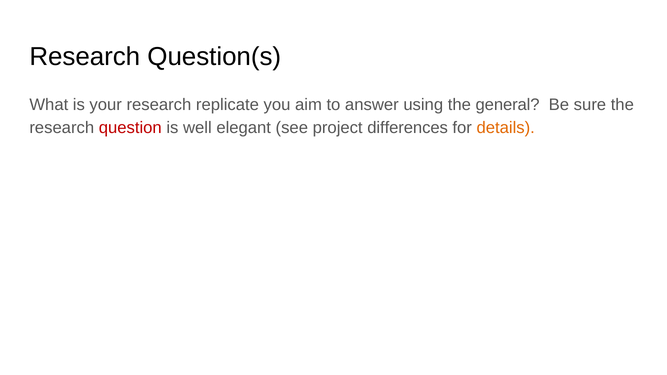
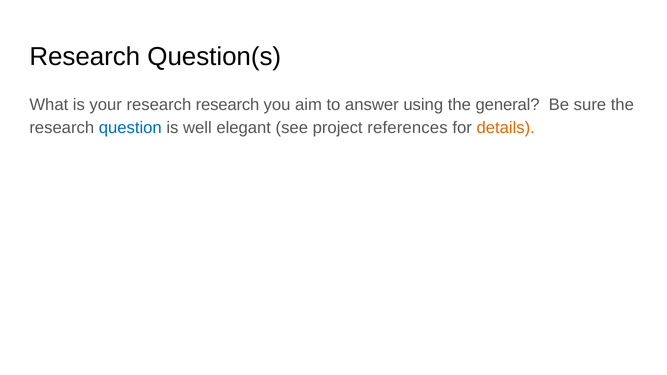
research replicate: replicate -> research (228, 105)
question colour: red -> blue (130, 128)
differences: differences -> references (407, 128)
